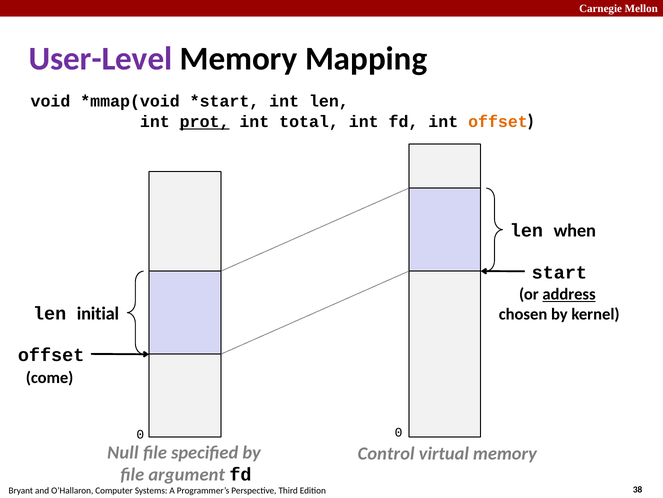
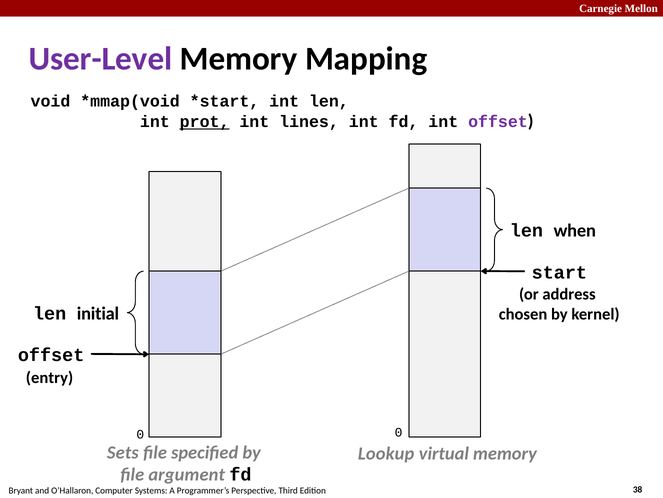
total: total -> lines (309, 122)
offset colour: orange -> purple (498, 122)
address underline: present -> none (569, 294)
come: come -> entry (50, 377)
Null: Null -> Sets (123, 452)
Control: Control -> Lookup (386, 453)
